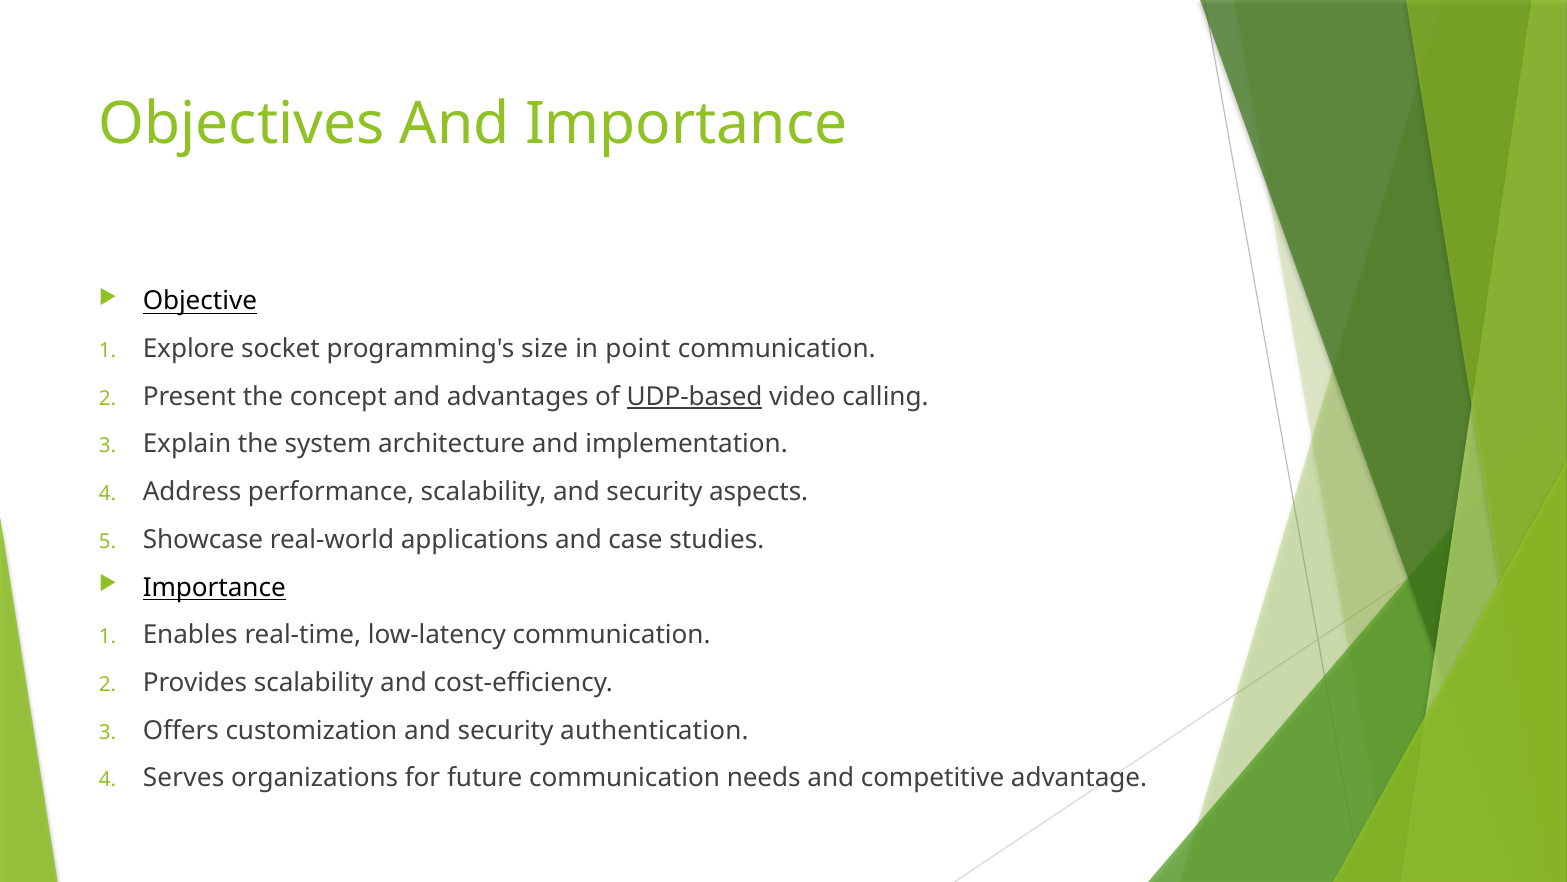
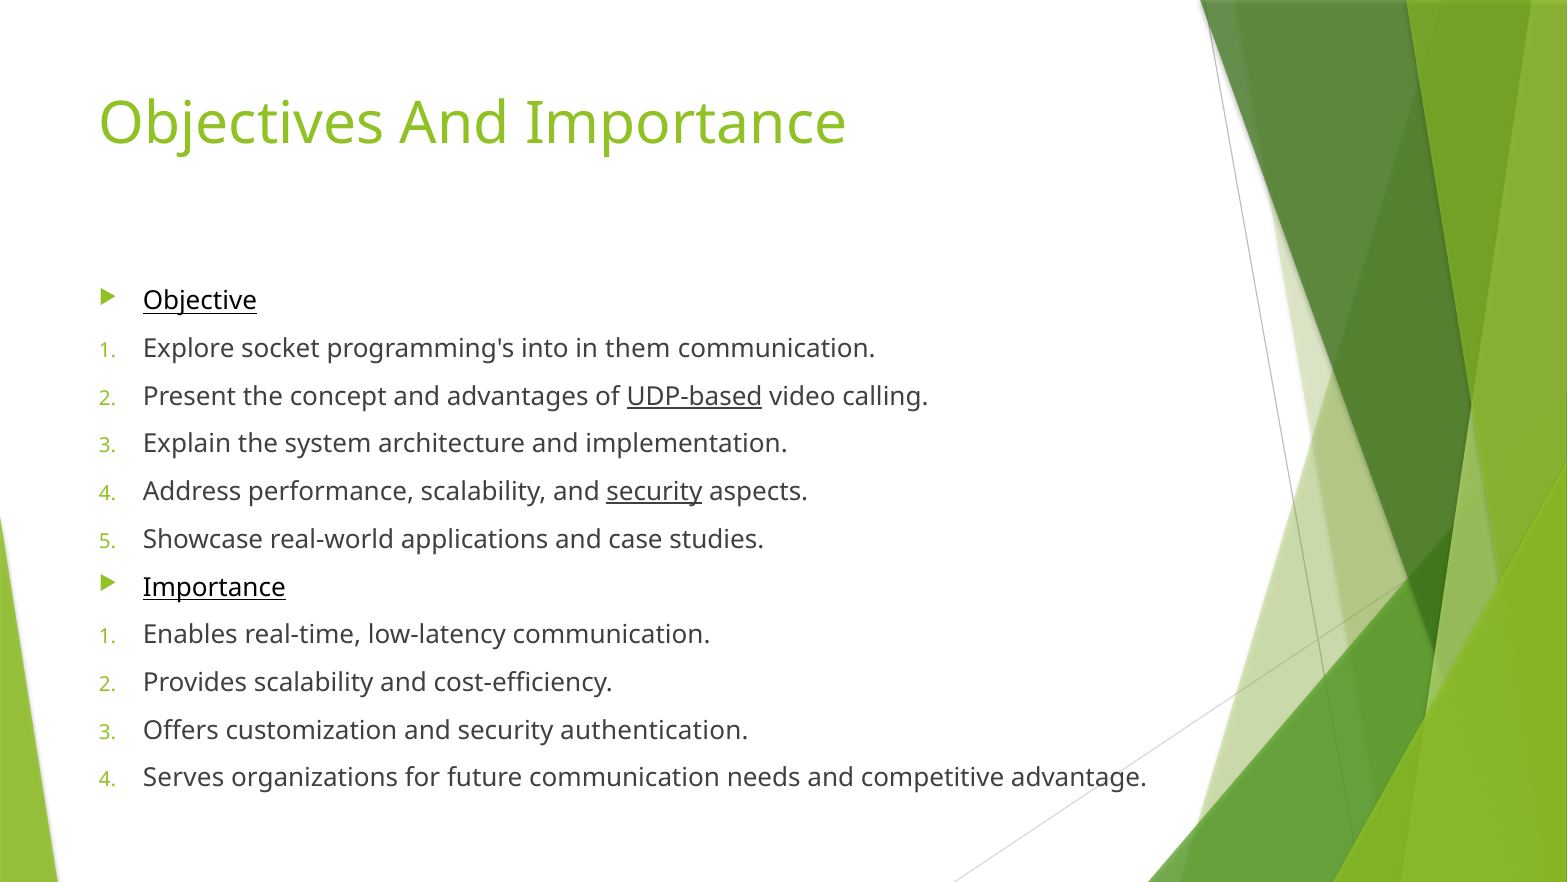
size: size -> into (545, 349)
point: point -> them (638, 349)
security underline: none -> present (654, 492)
